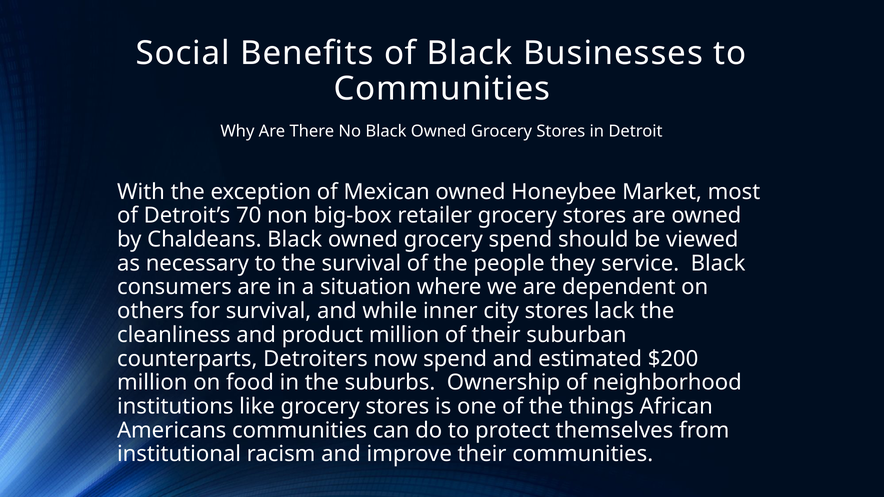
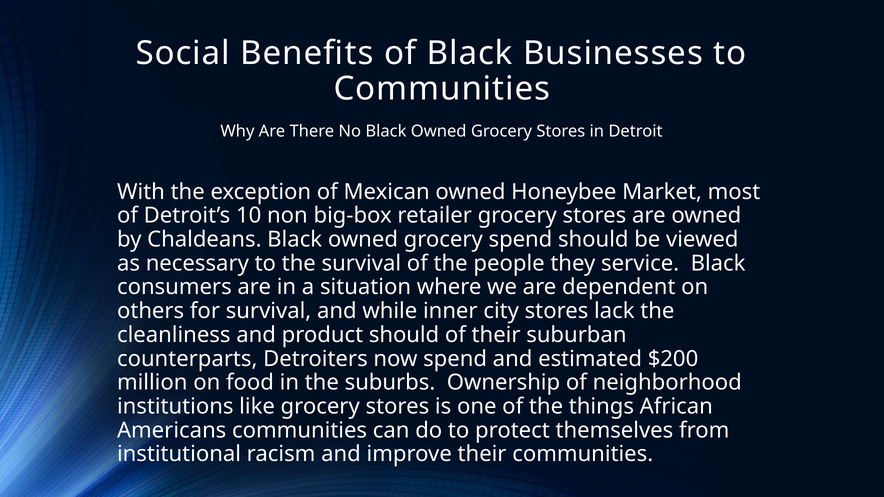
70: 70 -> 10 (249, 216)
product million: million -> should (404, 335)
